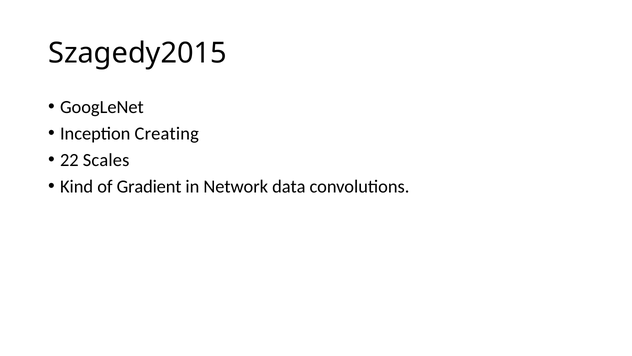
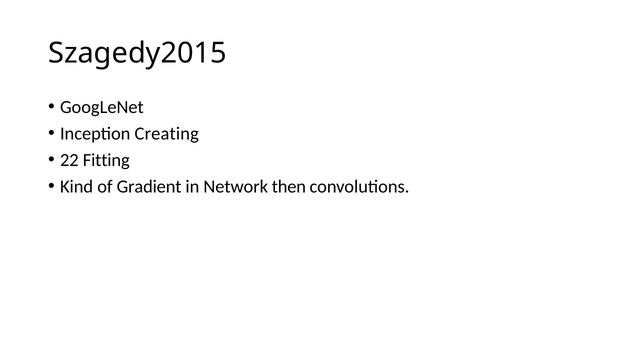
Scales: Scales -> Fitting (106, 160)
data: data -> then (289, 186)
